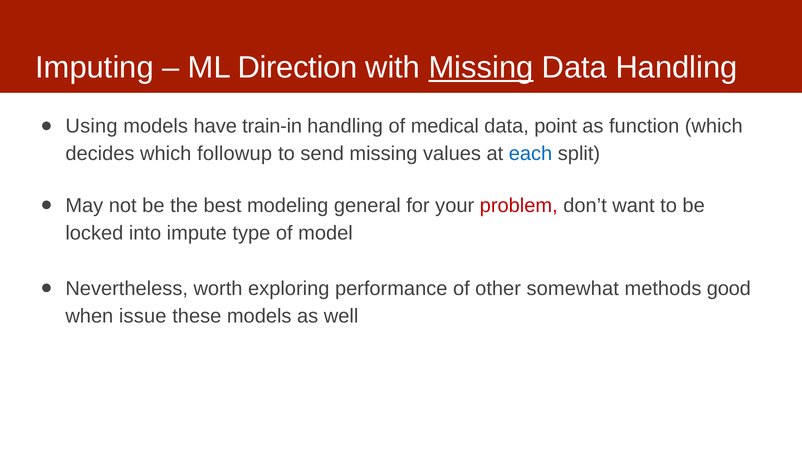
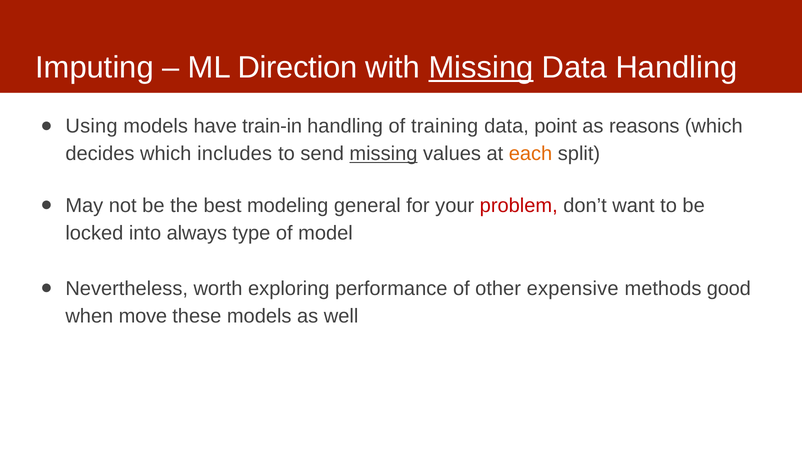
medical: medical -> training (445, 126)
function: function -> reasons (644, 126)
followup: followup -> includes (235, 154)
missing underline: none -> present (383, 154)
each colour: blue -> orange (531, 154)
impute: impute -> always (197, 233)
somewhat: somewhat -> expensive (573, 288)
issue: issue -> move (143, 316)
